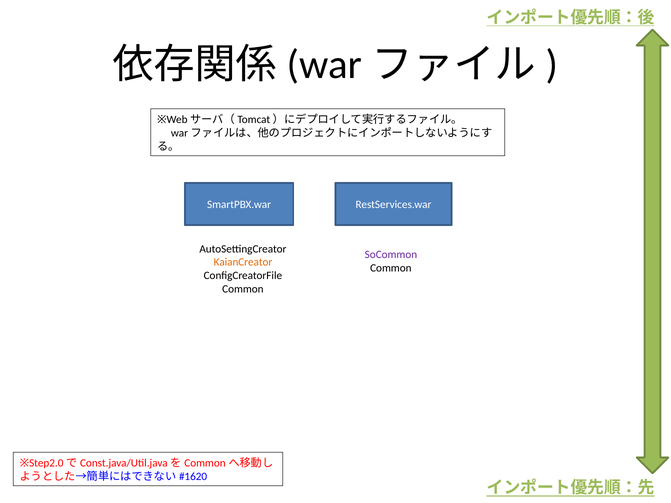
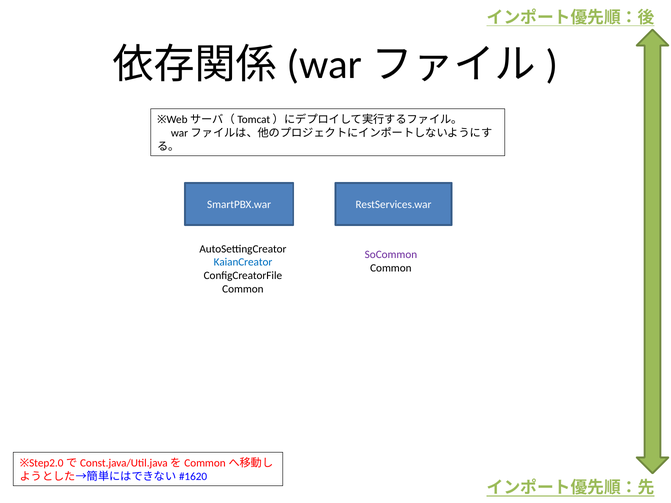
KaianCreator colour: orange -> blue (243, 262)
